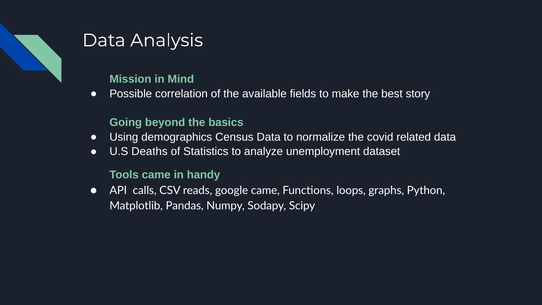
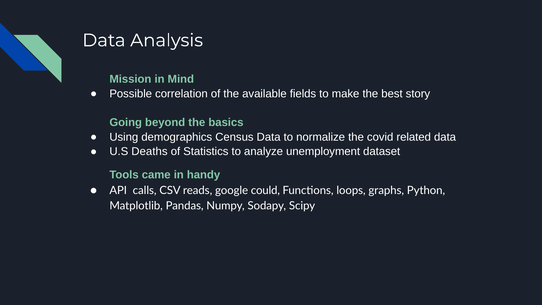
google came: came -> could (265, 190)
